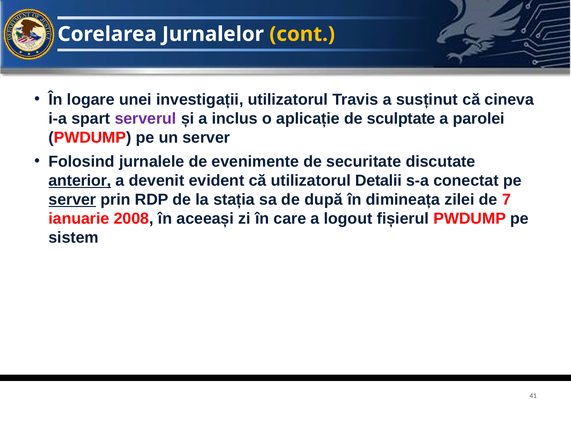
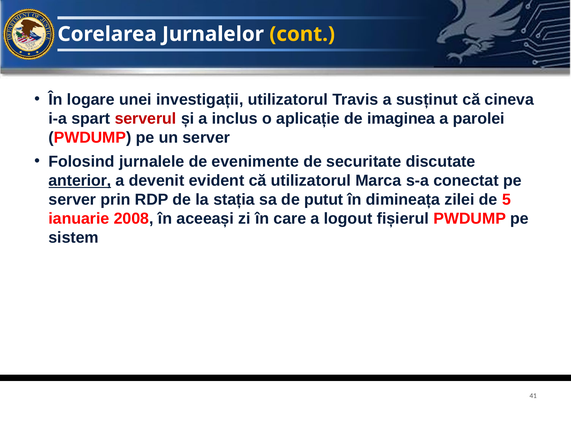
serverul colour: purple -> red (146, 119)
sculptate: sculptate -> imaginea (401, 119)
Detalii: Detalii -> Marca (378, 181)
server underline: present -> none (72, 200)
după: după -> putut (324, 200)
7: 7 -> 5 (506, 200)
